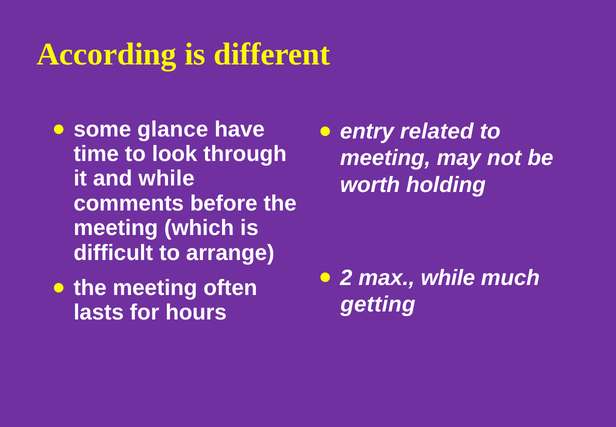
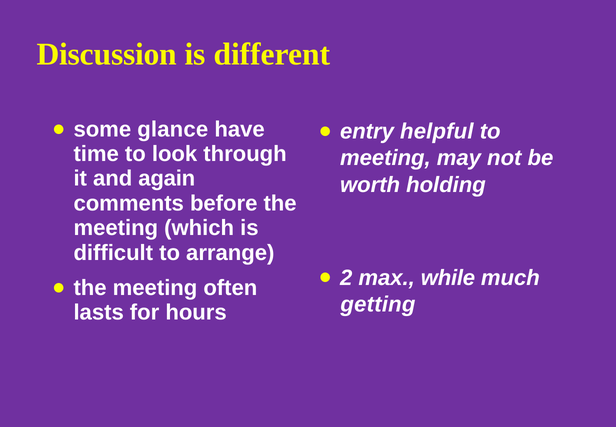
According: According -> Discussion (107, 54)
related: related -> helpful (437, 131)
and while: while -> again (167, 178)
